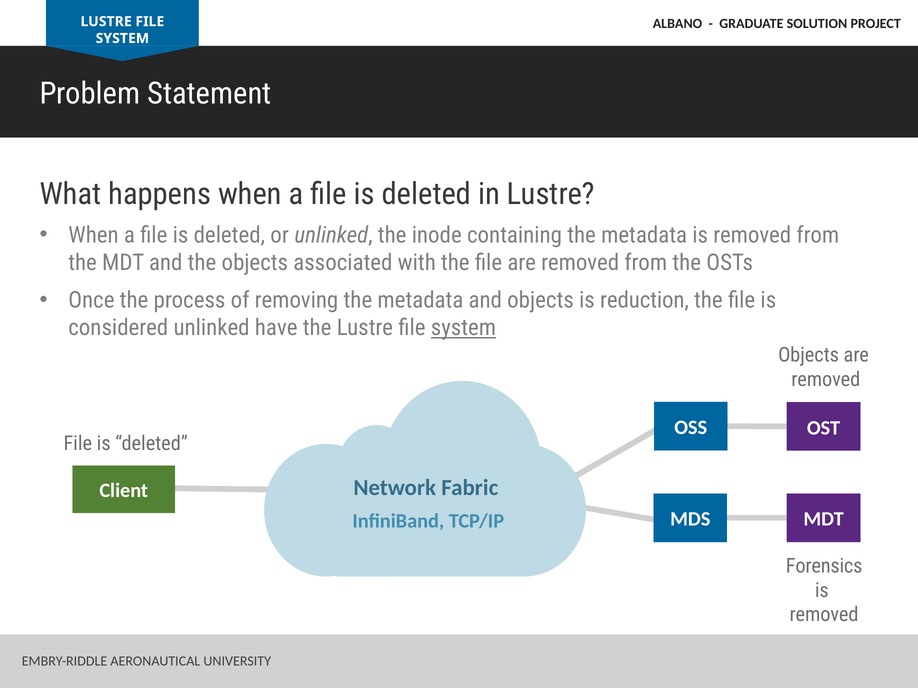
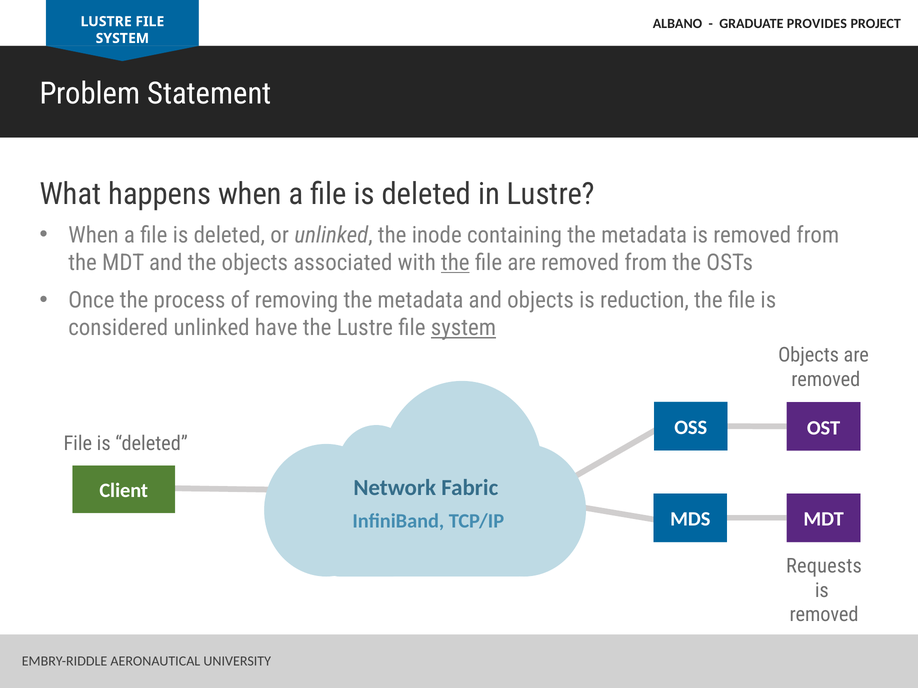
SOLUTION: SOLUTION -> PROVIDES (817, 24)
the underline: none -> present (455, 263)
Forensics: Forensics -> Requests (824, 566)
